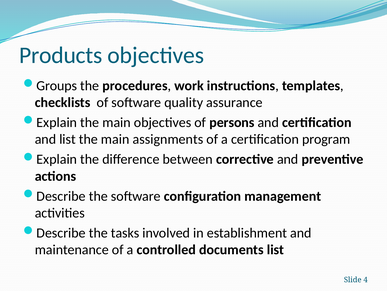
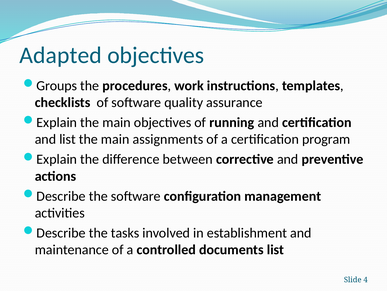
Products: Products -> Adapted (61, 55)
persons: persons -> running (232, 122)
